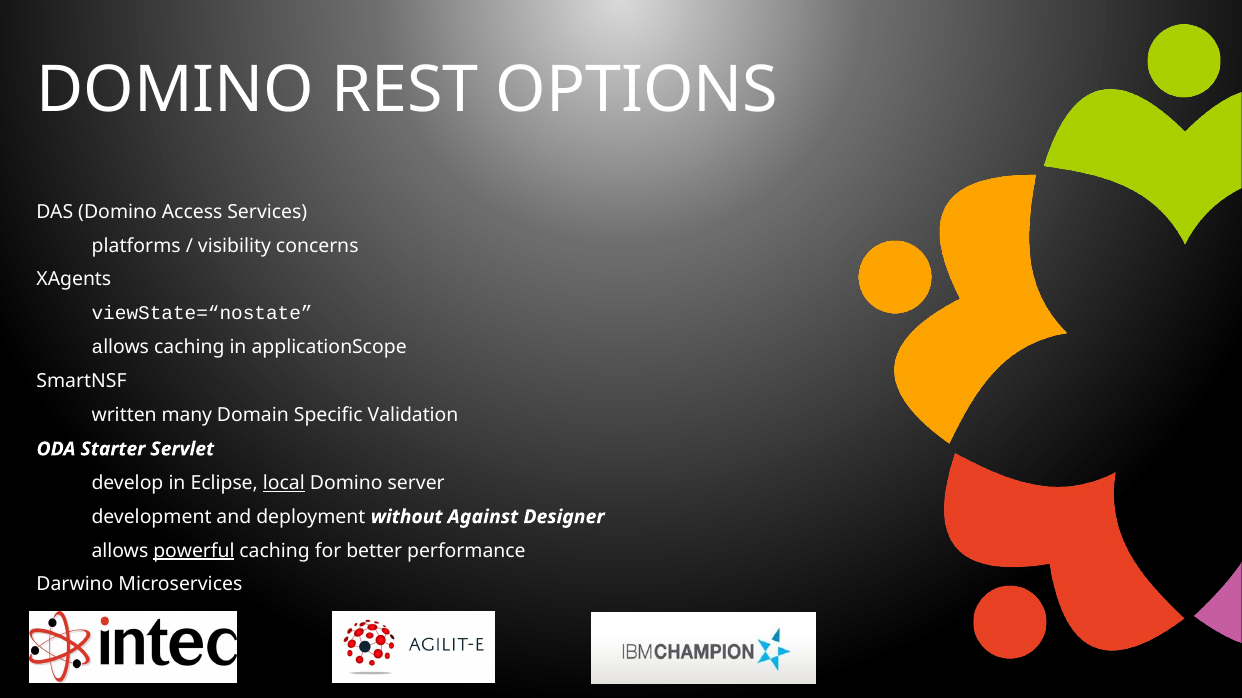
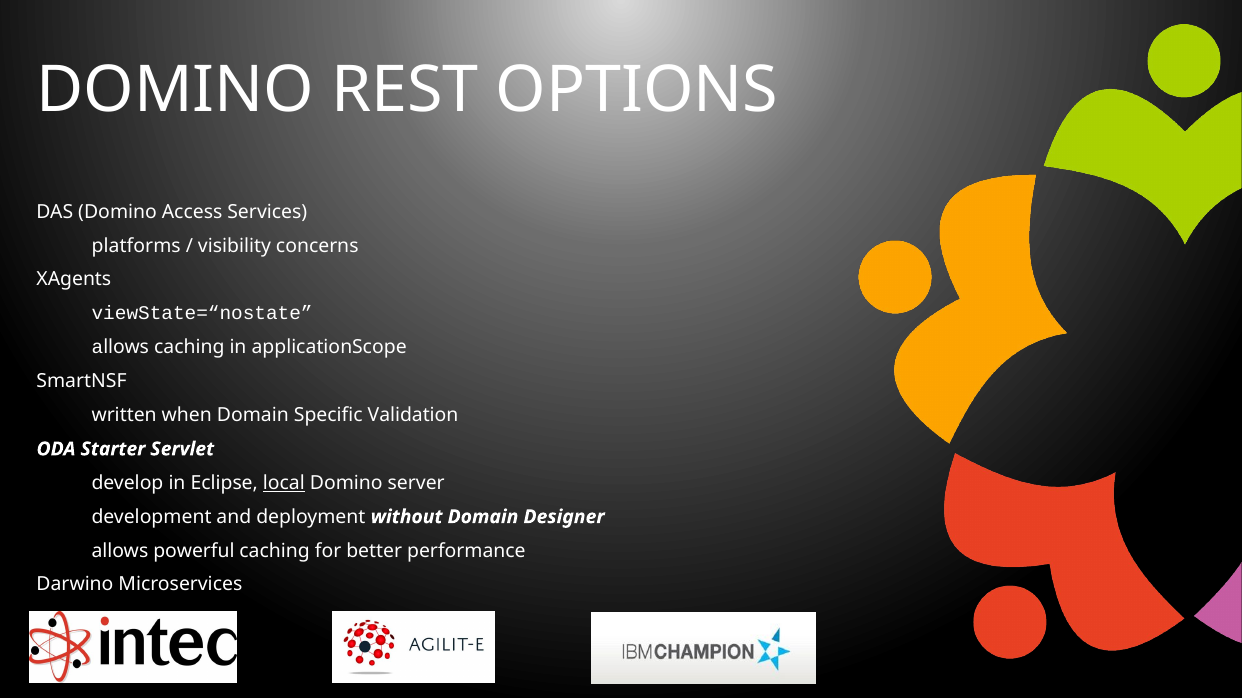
many: many -> when (187, 415)
without Against: Against -> Domain (483, 517)
powerful underline: present -> none (194, 551)
